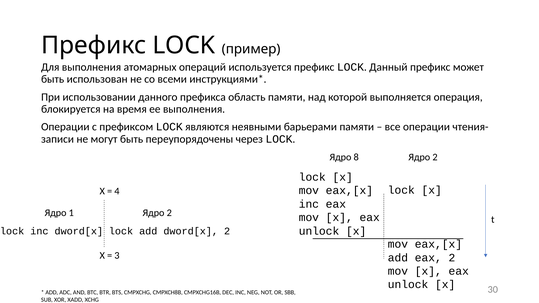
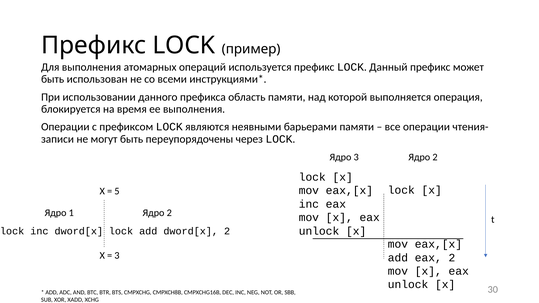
Ядро 8: 8 -> 3 (356, 157)
4: 4 -> 5 (117, 191)
